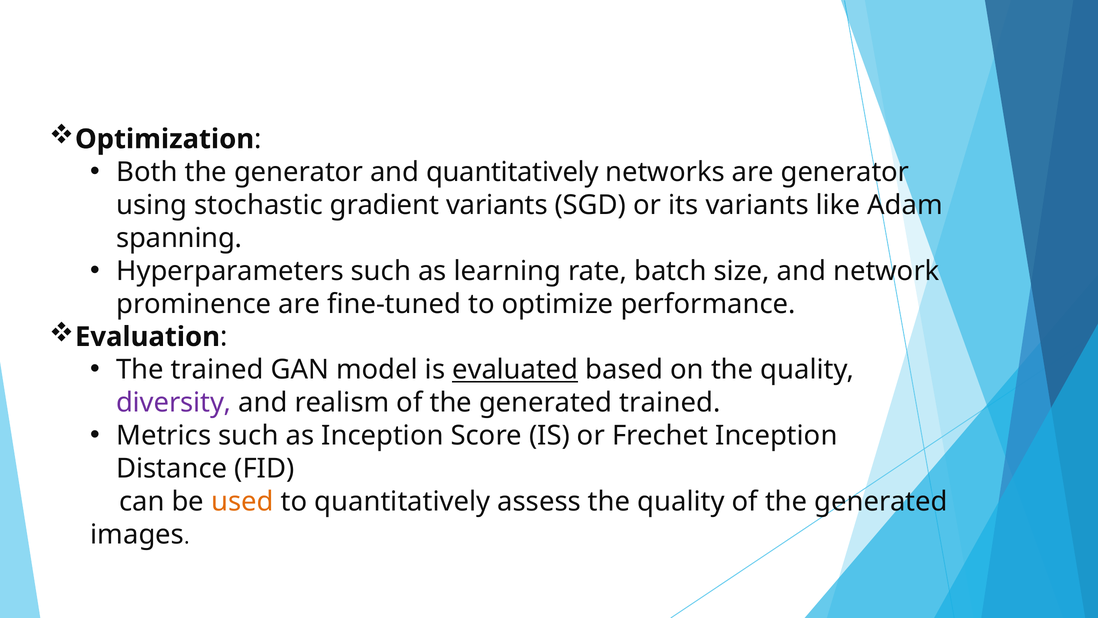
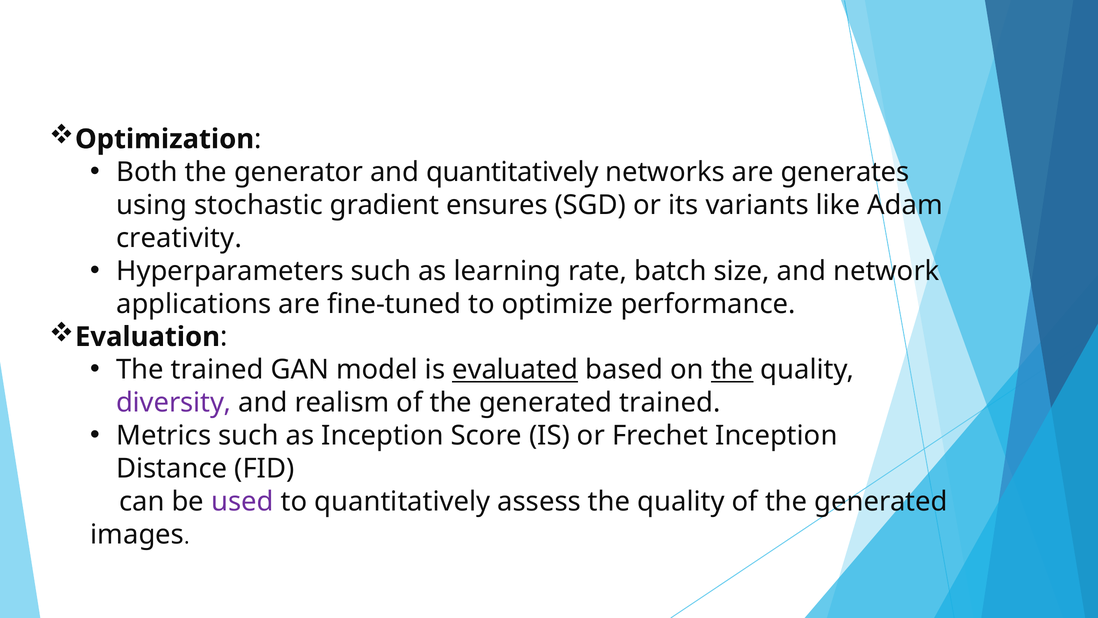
are generator: generator -> generates (845, 172)
gradient variants: variants -> ensures (497, 205)
spanning: spanning -> creativity (179, 238)
prominence: prominence -> applications (194, 304)
the underline: none -> present (732, 370)
used colour: orange -> purple (242, 501)
